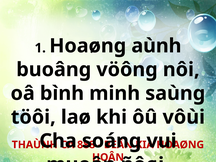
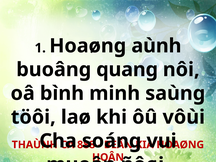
vöông: vöông -> quang (127, 70)
